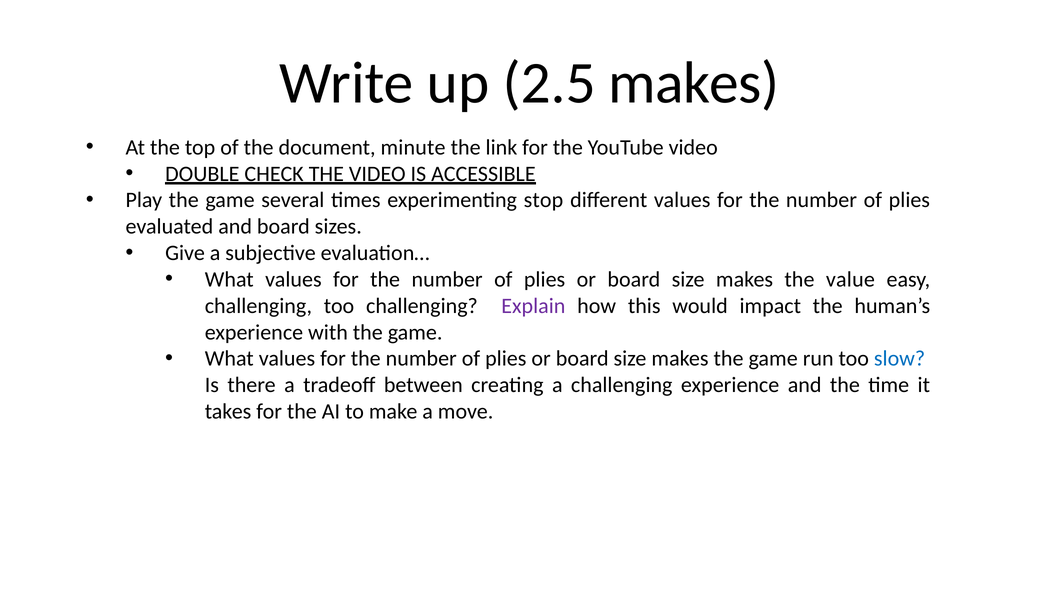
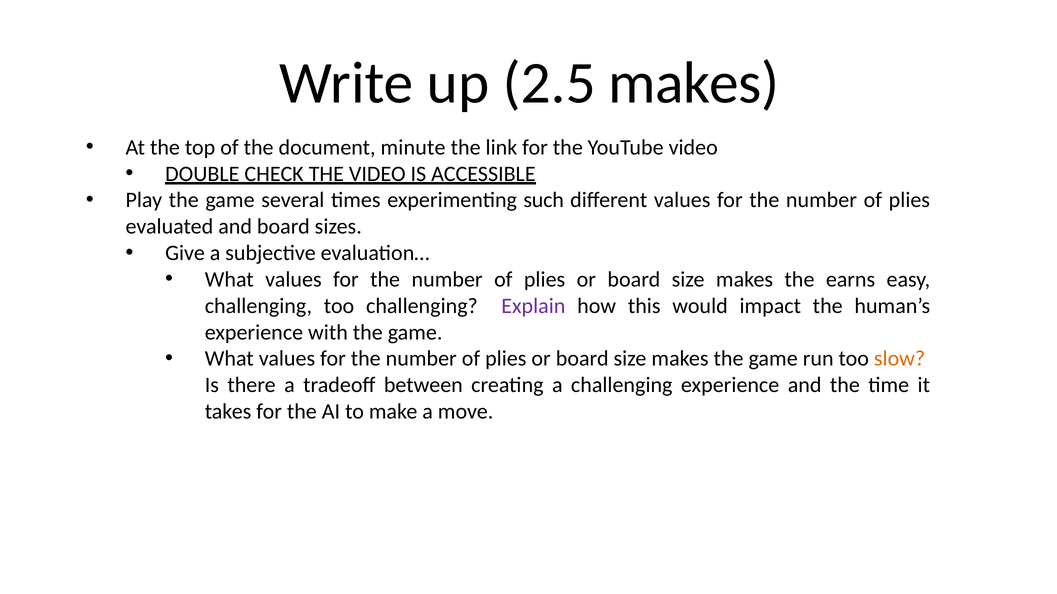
stop: stop -> such (544, 200)
value: value -> earns (851, 280)
slow colour: blue -> orange (900, 359)
